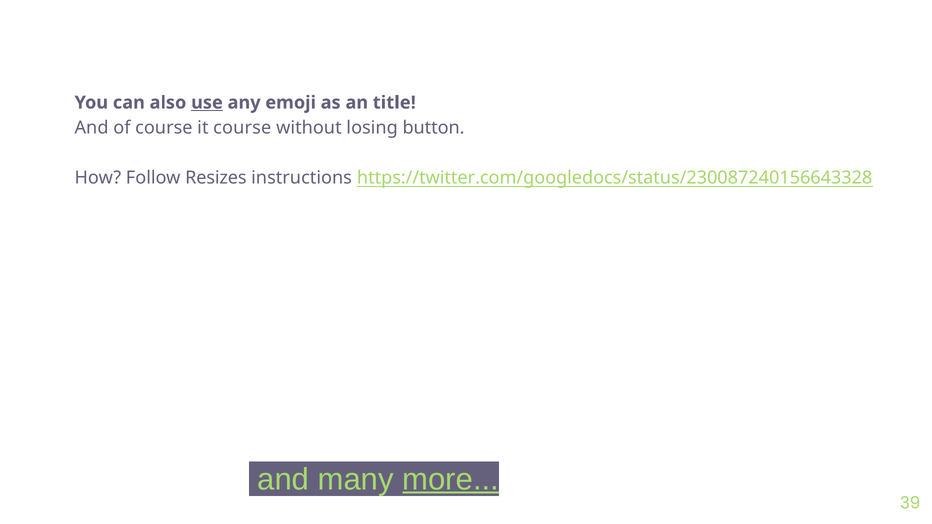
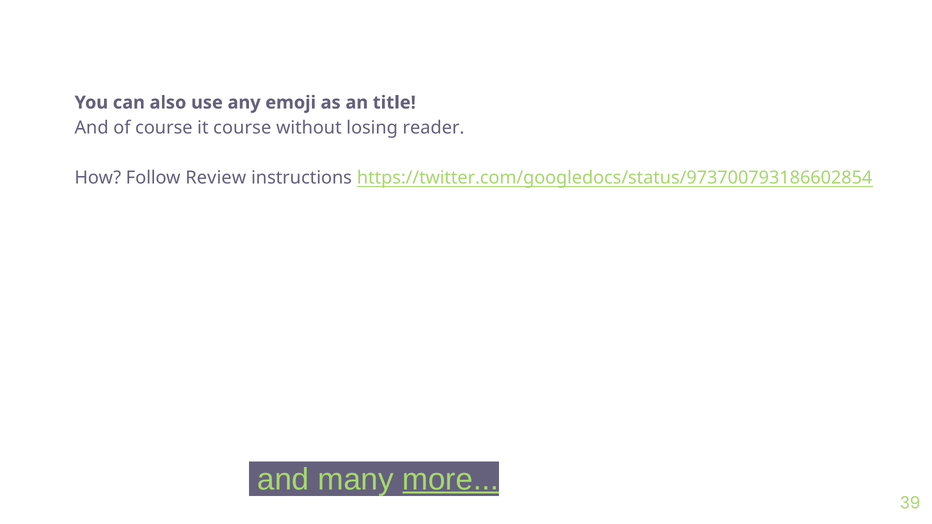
use underline: present -> none (207, 103)
button: button -> reader (433, 128)
Resizes: Resizes -> Review (216, 178)
https://twitter.com/googledocs/status/230087240156643328: https://twitter.com/googledocs/status/230087240156643328 -> https://twitter.com/googledocs/status/973700793186602854 (615, 178)
